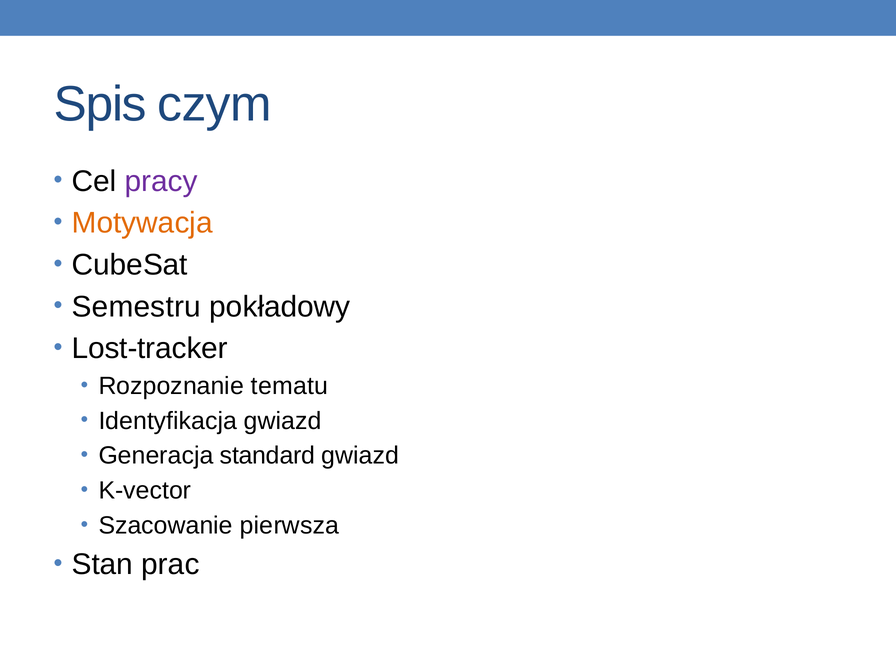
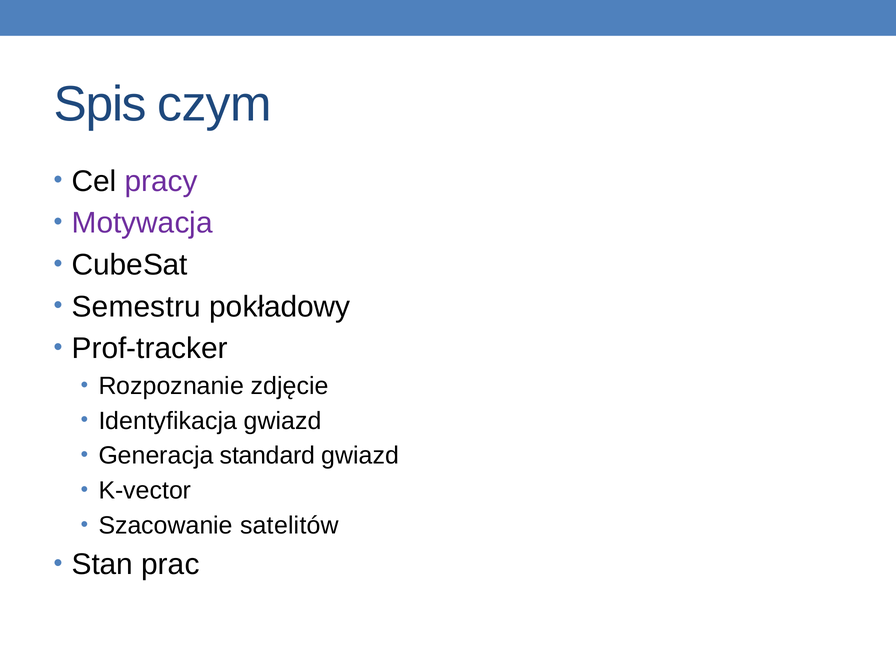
Motywacja colour: orange -> purple (142, 223)
Lost-tracker: Lost-tracker -> Prof-tracker (150, 349)
tematu: tematu -> zdjęcie (290, 386)
pierwsza: pierwsza -> satelitów (289, 525)
